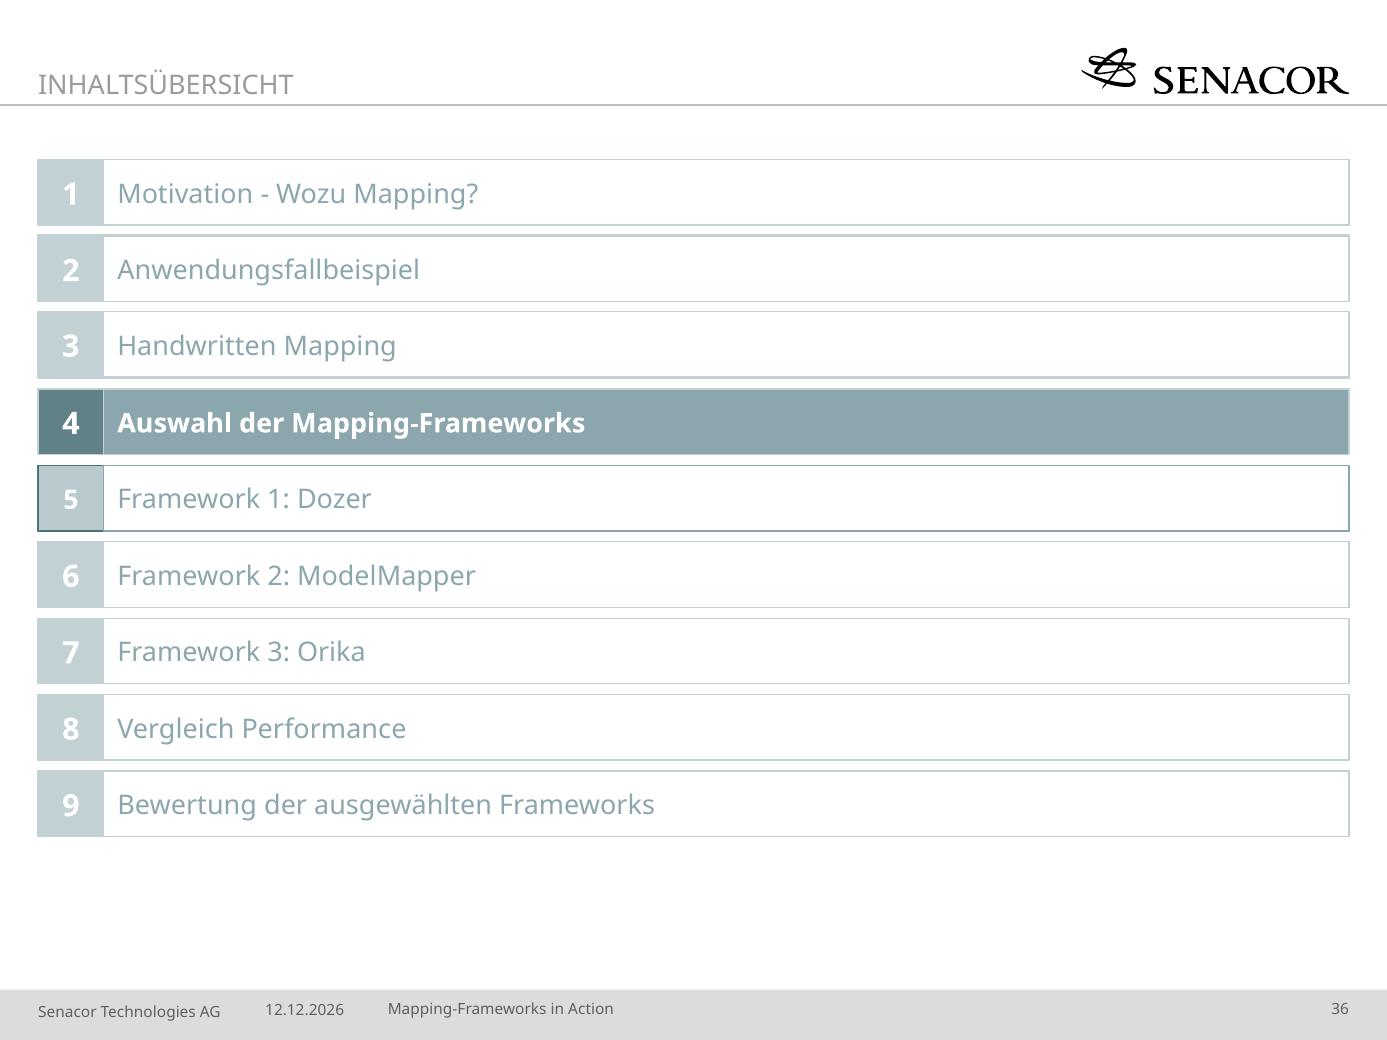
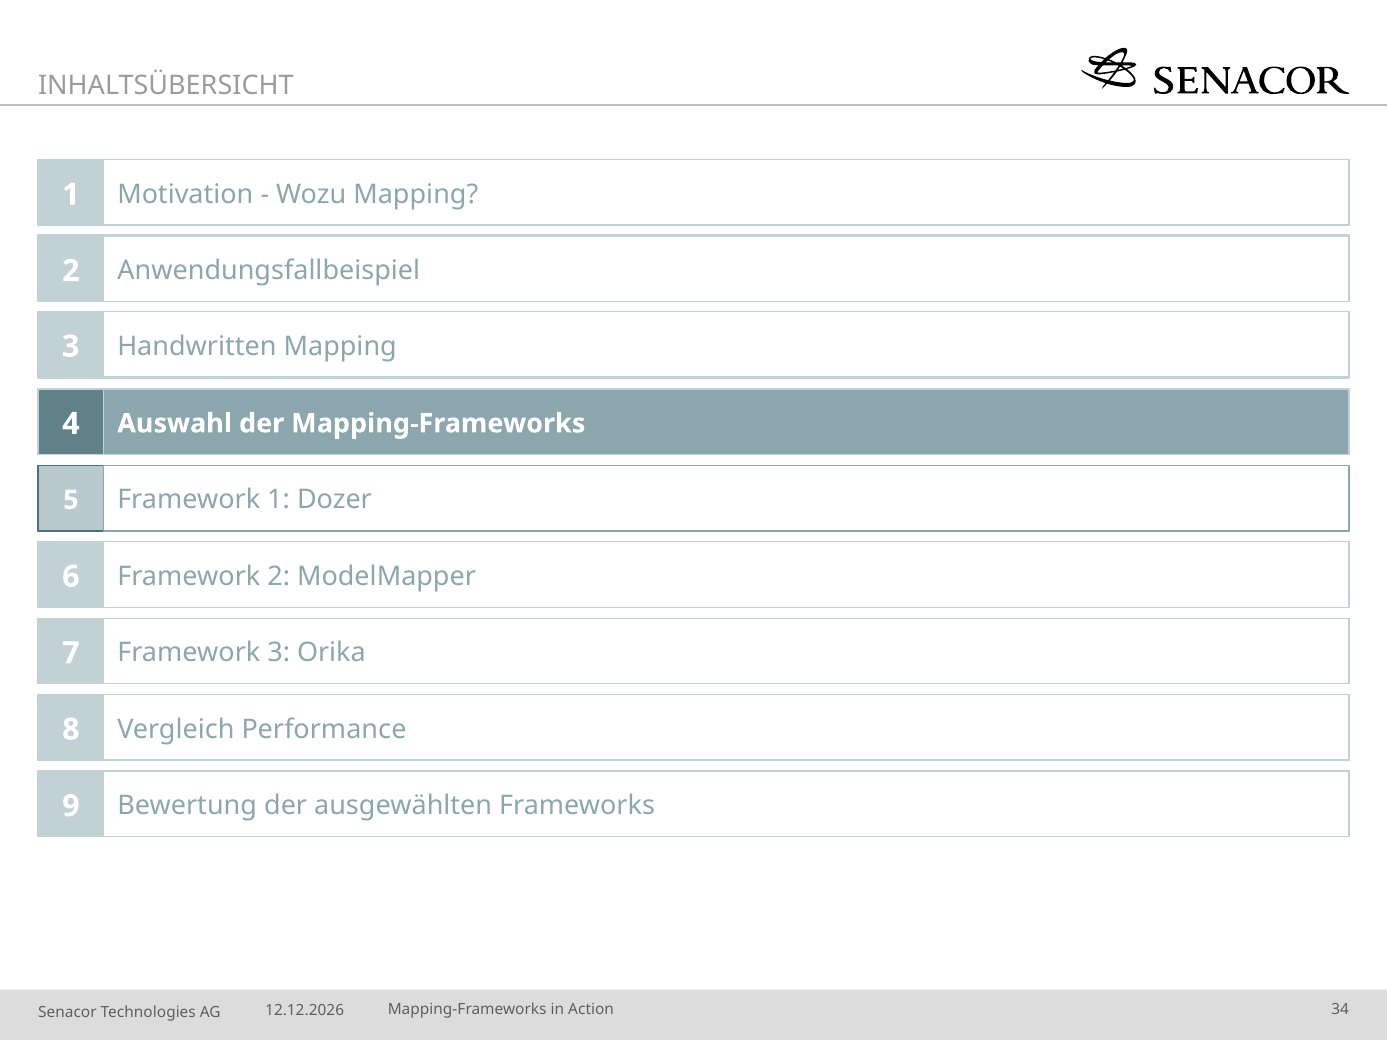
36: 36 -> 34 (1340, 1010)
